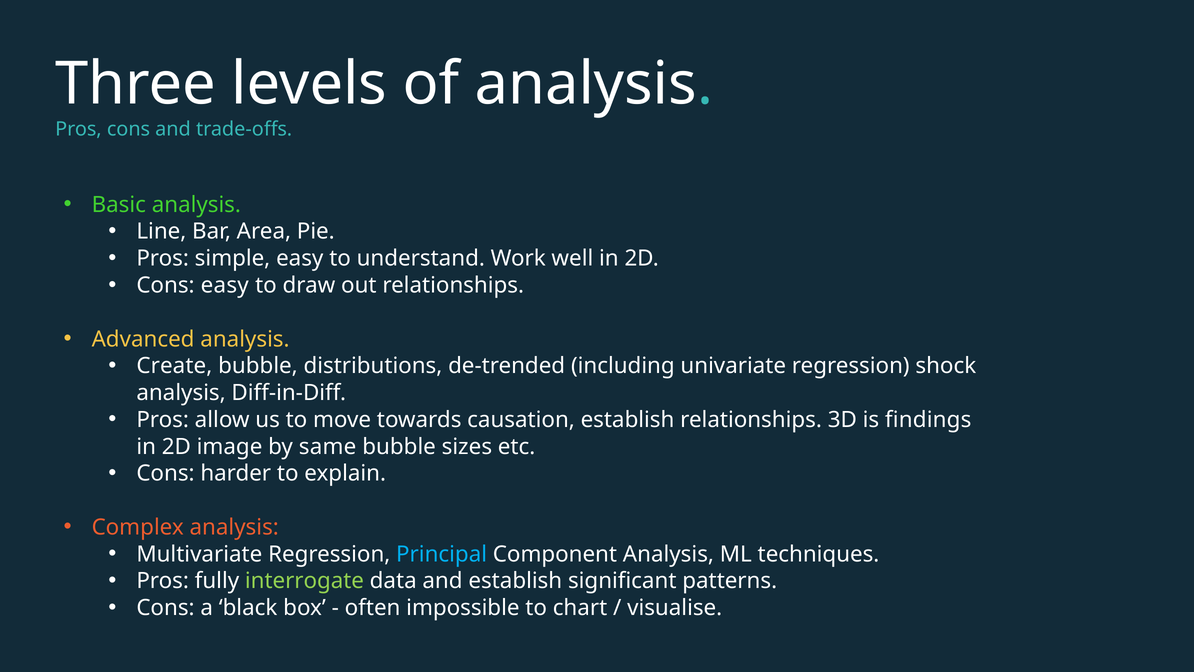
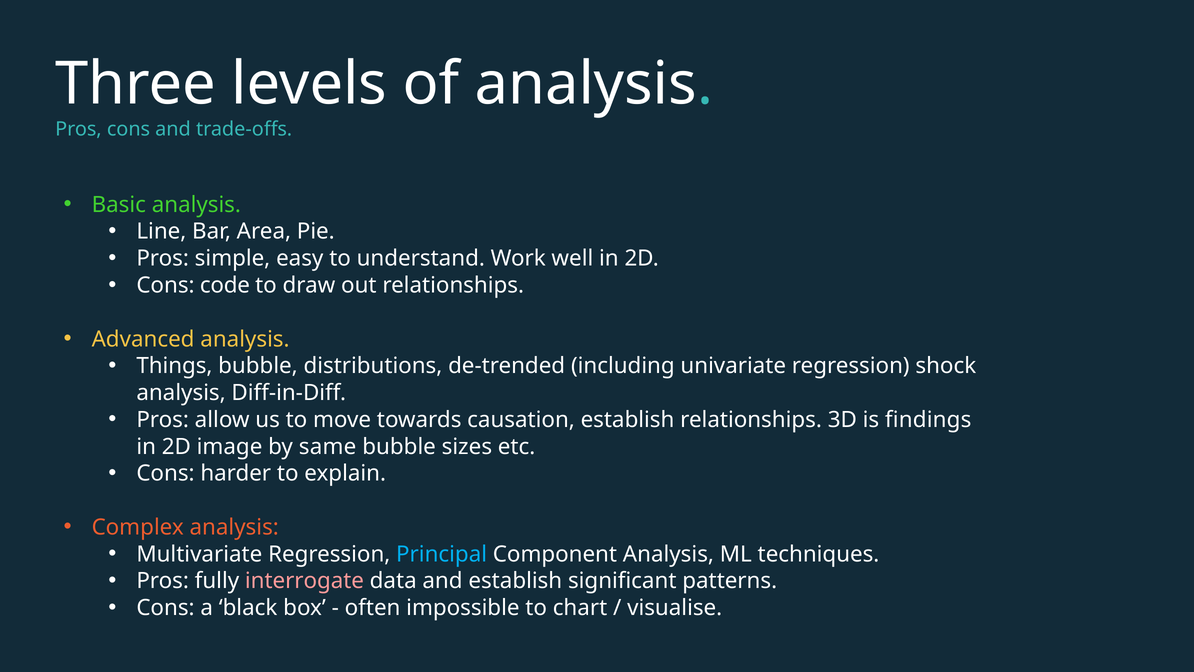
Cons easy: easy -> code (225, 285)
Create: Create -> Things (174, 366)
interrogate colour: light green -> pink (304, 581)
